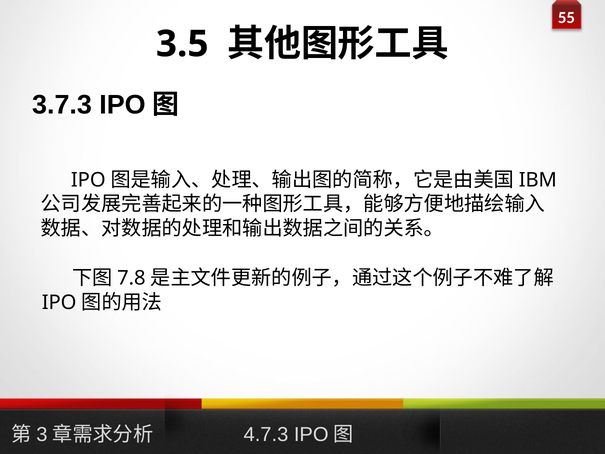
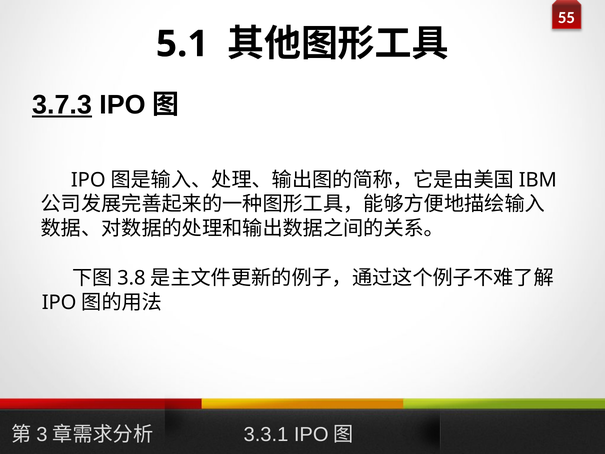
3.5: 3.5 -> 5.1 (182, 44)
3.7.3 underline: none -> present (62, 105)
7.8: 7.8 -> 3.8 (131, 278)
4.7.3: 4.7.3 -> 3.3.1 (266, 434)
